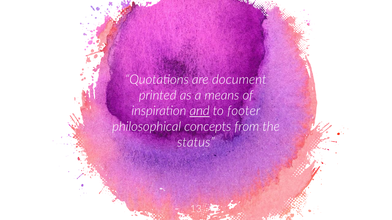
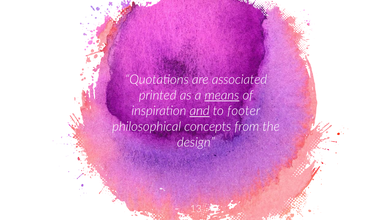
document: document -> associated (239, 80)
means underline: none -> present (222, 95)
status: status -> design (196, 143)
